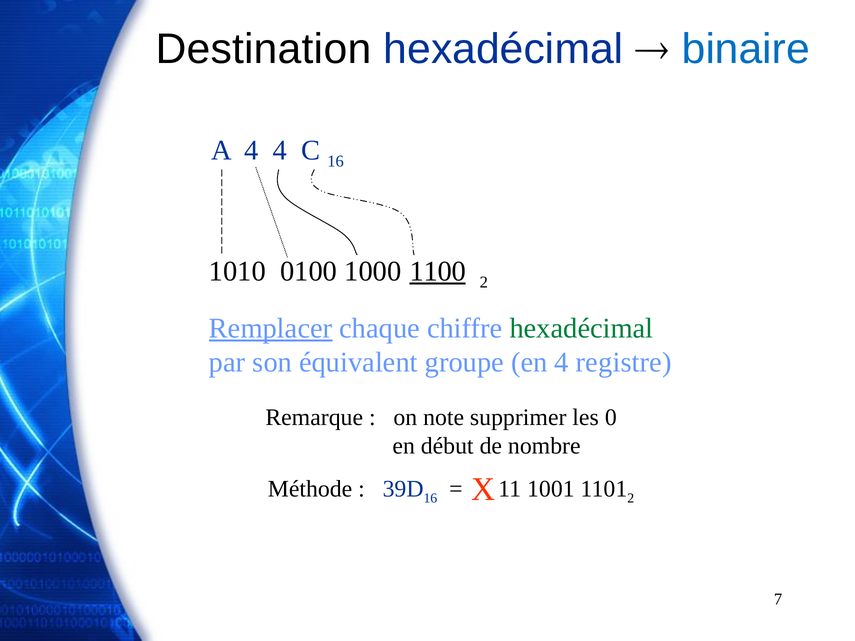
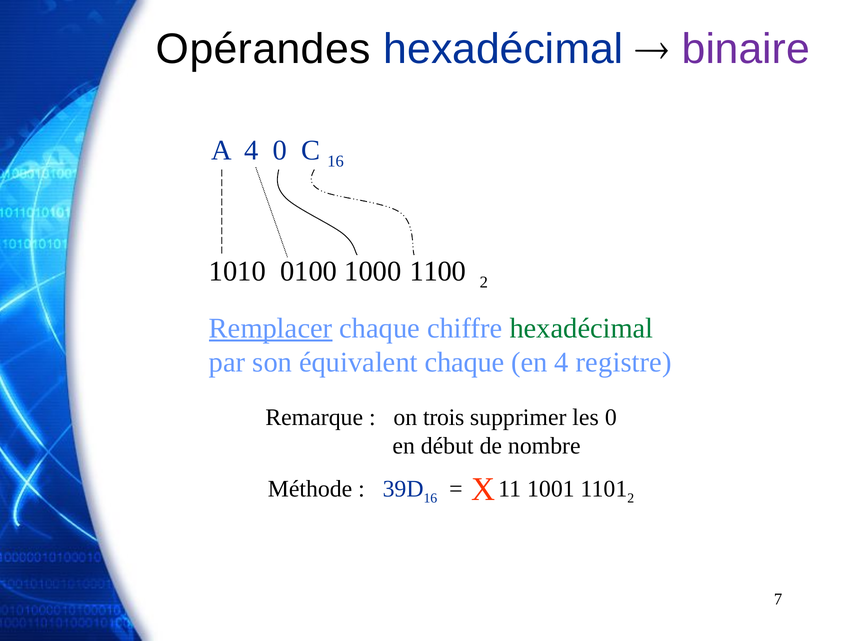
Destination: Destination -> Opérandes (263, 49)
binaire colour: blue -> purple (746, 49)
4 4: 4 -> 0 (280, 150)
1100 underline: present -> none (438, 271)
équivalent groupe: groupe -> chaque (465, 363)
note: note -> trois (444, 418)
